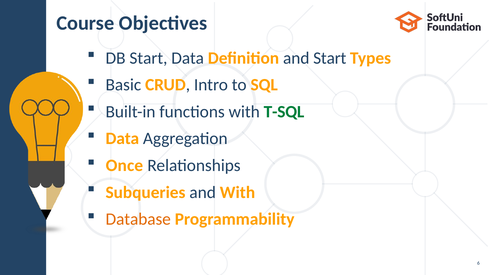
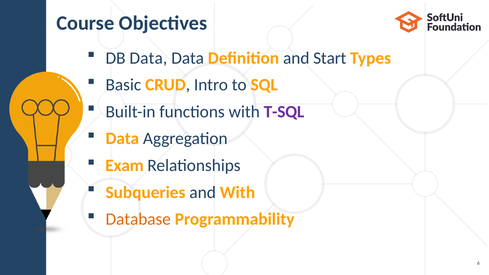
DB Start: Start -> Data (148, 58)
T-SQL colour: green -> purple (284, 112)
Once: Once -> Exam (125, 166)
